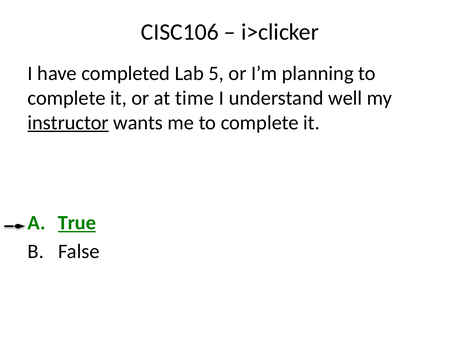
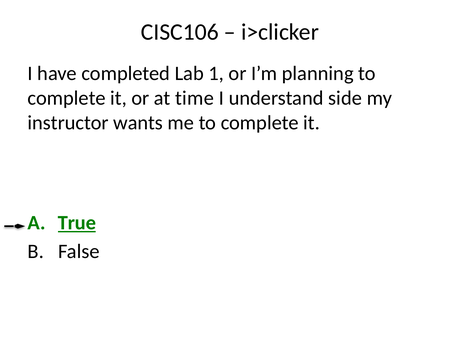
5: 5 -> 1 (216, 74)
well: well -> side (345, 98)
instructor underline: present -> none (68, 123)
